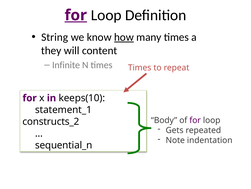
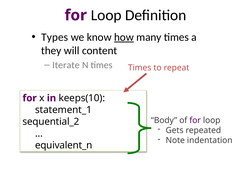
for underline: present -> none (76, 15)
String: String -> Types (55, 37)
Infinite: Infinite -> Iterate (66, 65)
constructs_2: constructs_2 -> sequential_2 (51, 121)
sequential_n: sequential_n -> equivalent_n (64, 145)
